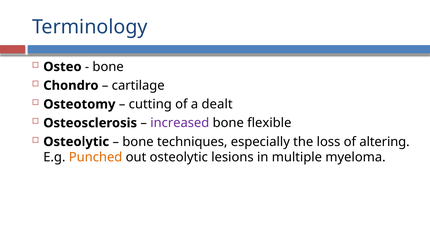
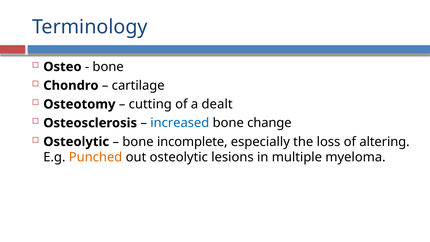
increased colour: purple -> blue (180, 123)
flexible: flexible -> change (269, 123)
techniques: techniques -> incomplete (192, 142)
